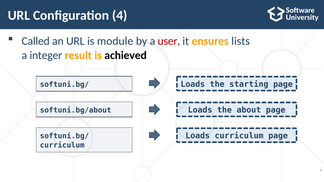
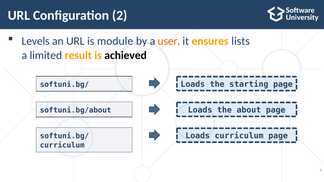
4: 4 -> 2 (120, 15)
Called: Called -> Levels (36, 41)
user colour: red -> orange (169, 41)
integer: integer -> limited (46, 56)
